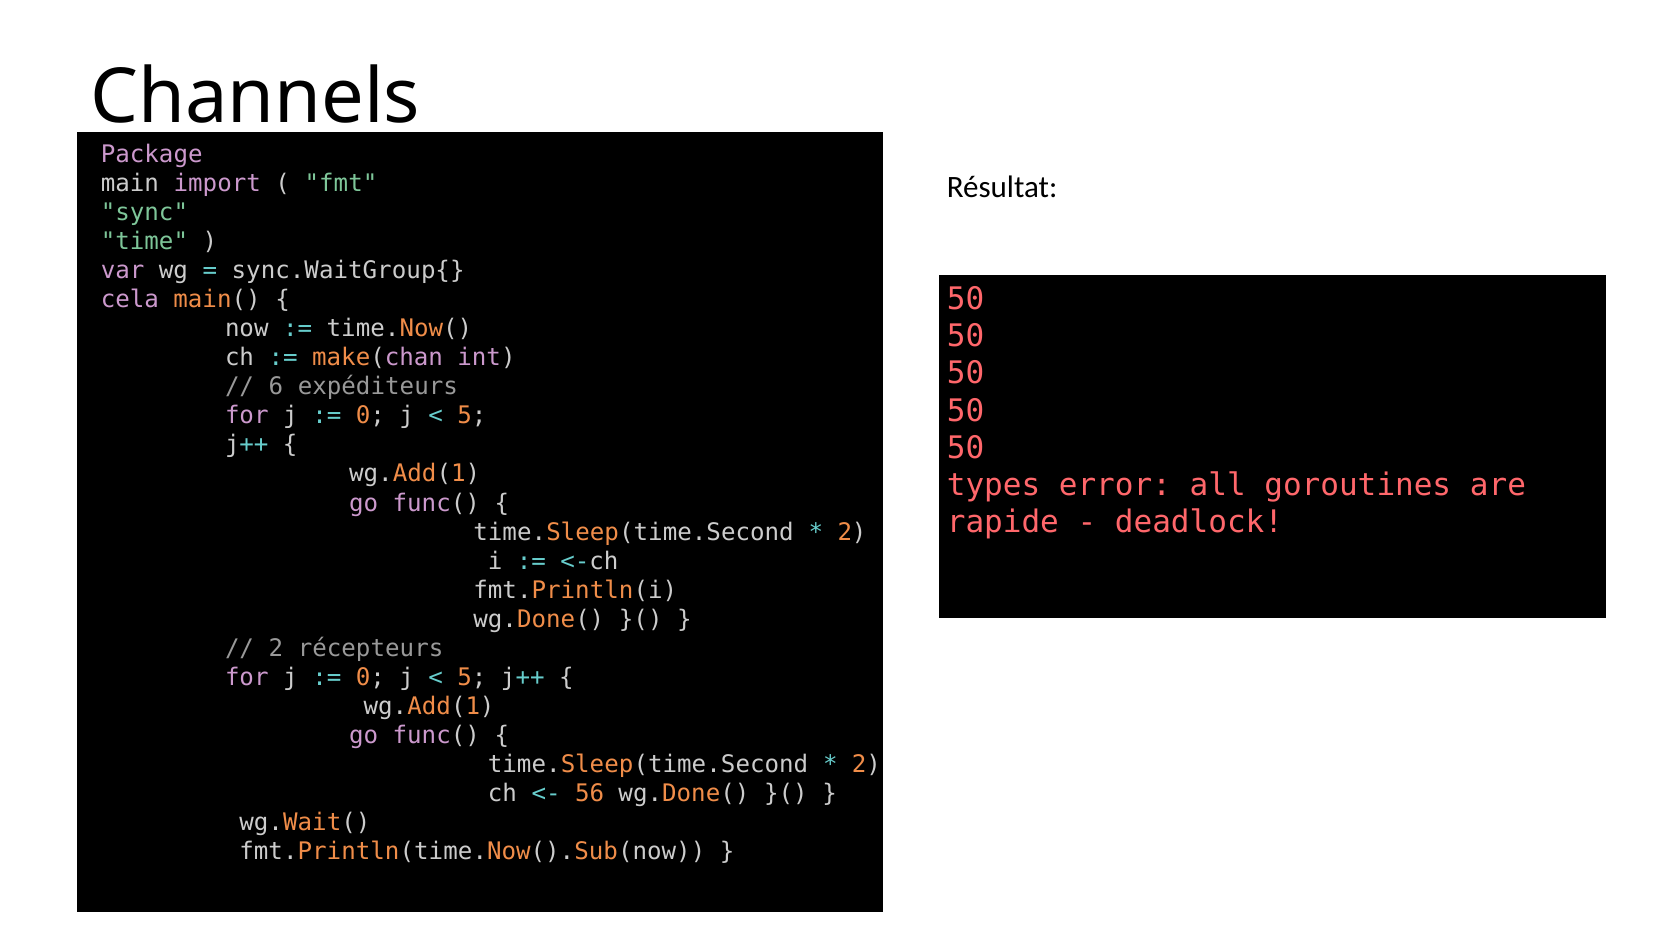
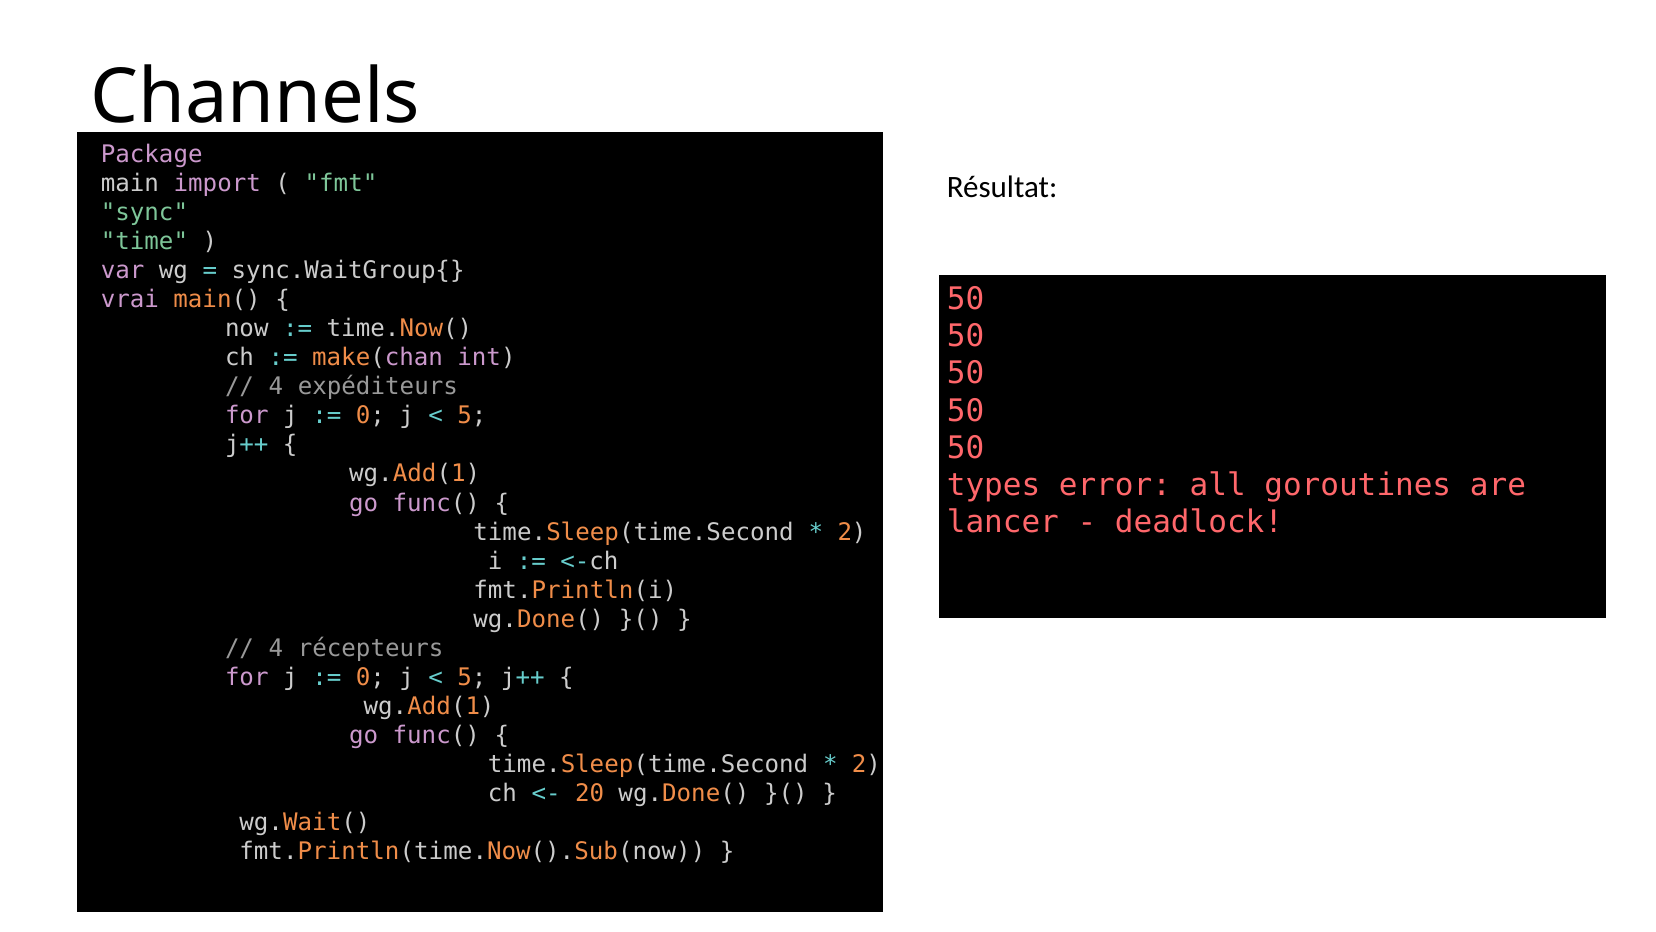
cela: cela -> vrai (130, 300)
6: 6 -> 4 (276, 387)
rapide: rapide -> lancer (1003, 522)
2: 2 -> 4 (276, 648)
56: 56 -> 20 (590, 793)
